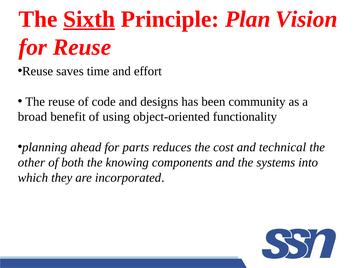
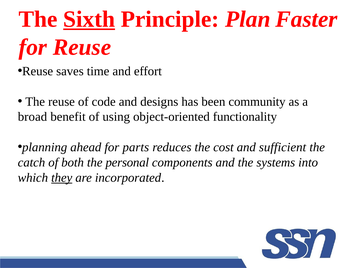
Vision: Vision -> Faster (306, 19)
technical: technical -> sufficient (283, 147)
other: other -> catch (31, 162)
knowing: knowing -> personal (127, 162)
they underline: none -> present (62, 177)
